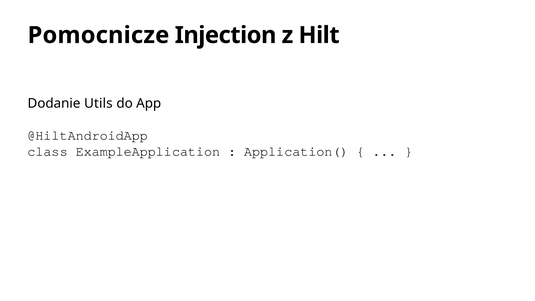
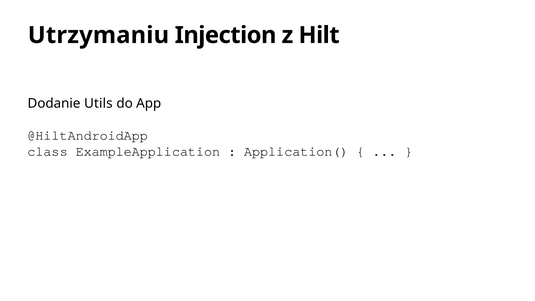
Pomocnicze: Pomocnicze -> Utrzymaniu (98, 35)
